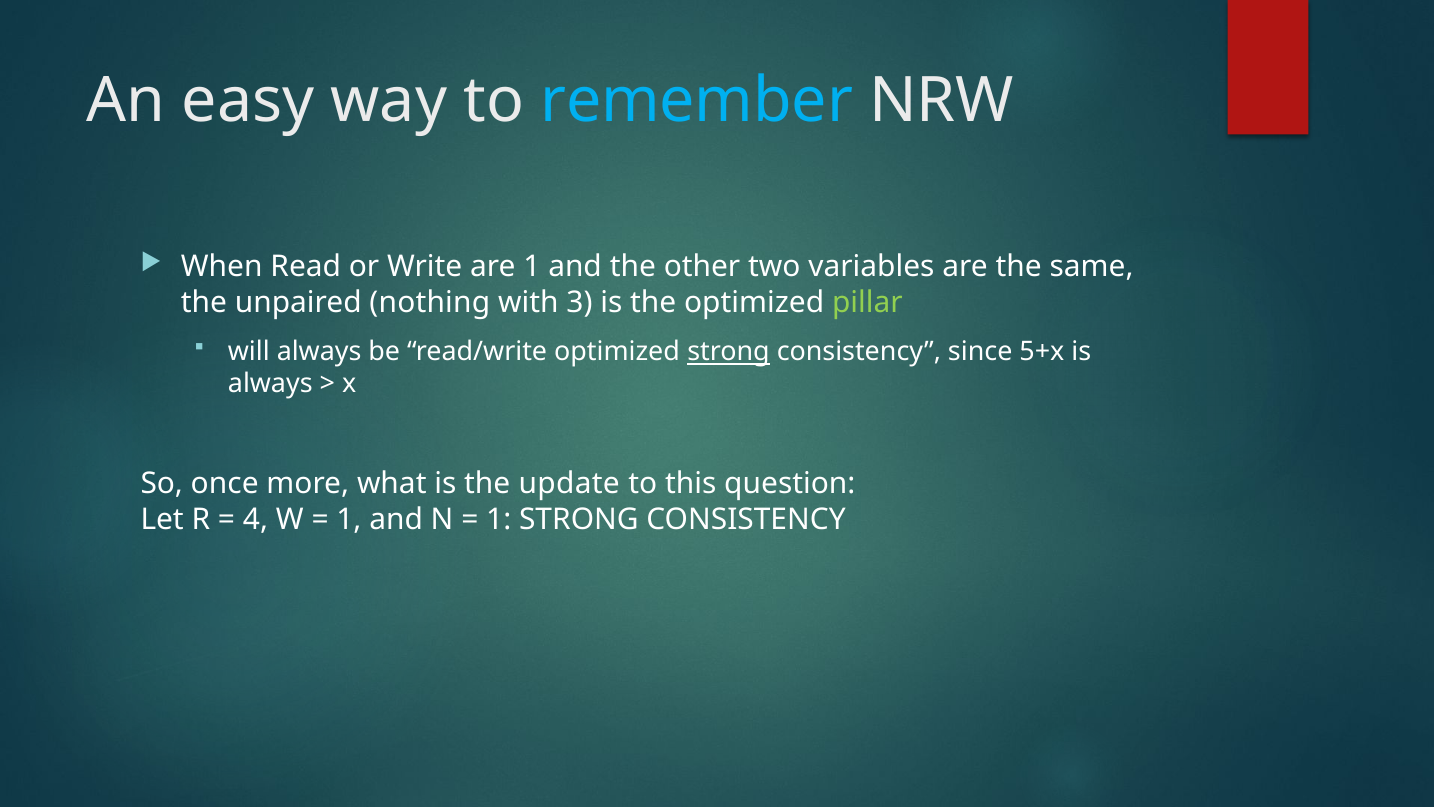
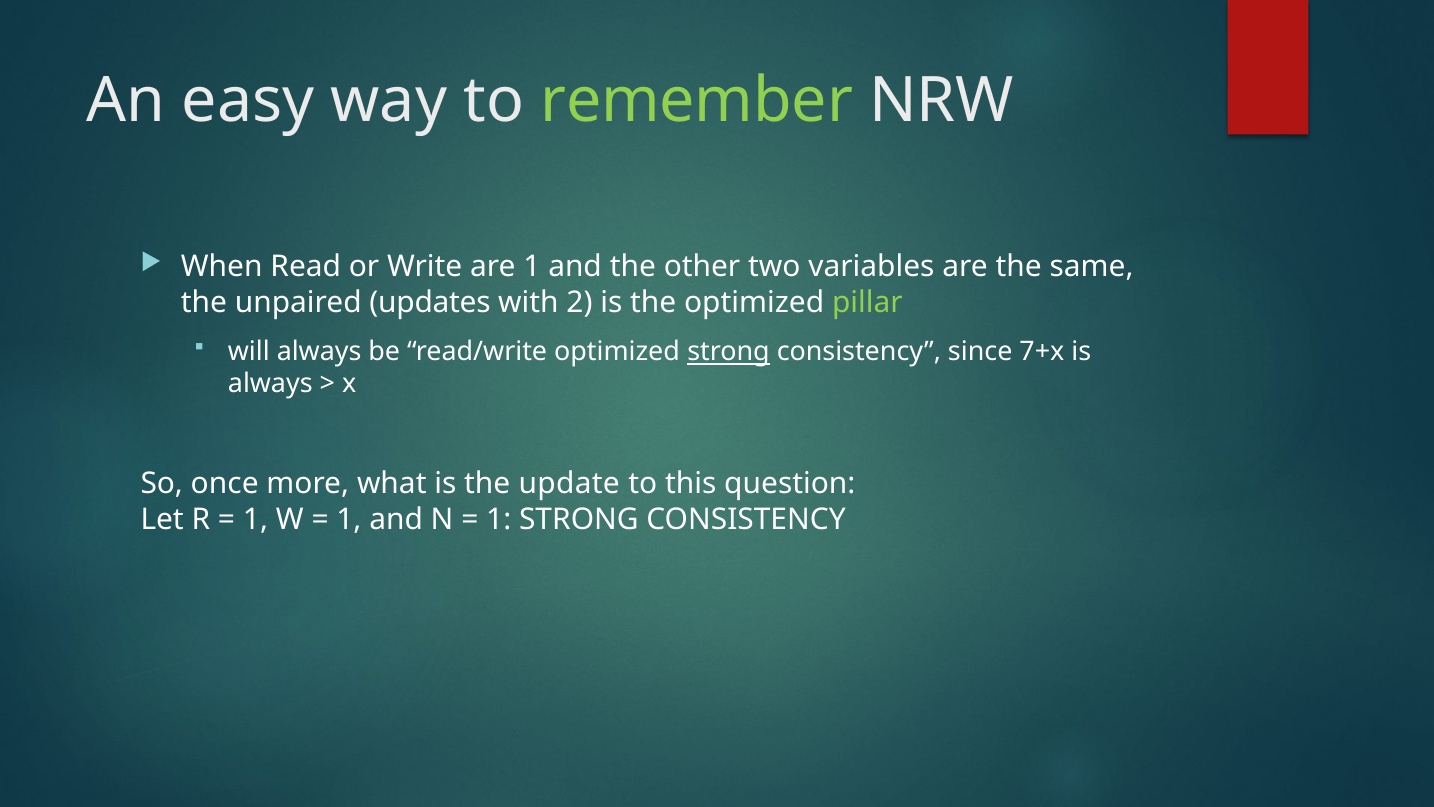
remember colour: light blue -> light green (697, 101)
nothing: nothing -> updates (430, 303)
3: 3 -> 2 (579, 303)
5+x: 5+x -> 7+x (1042, 352)
4: 4 -> 1 (255, 520)
